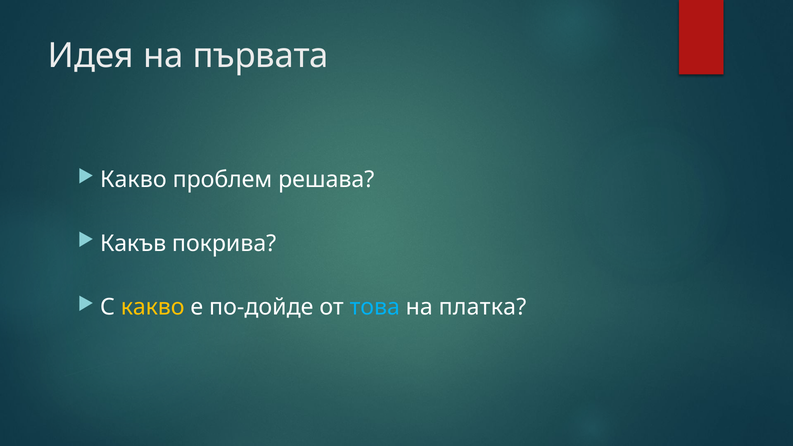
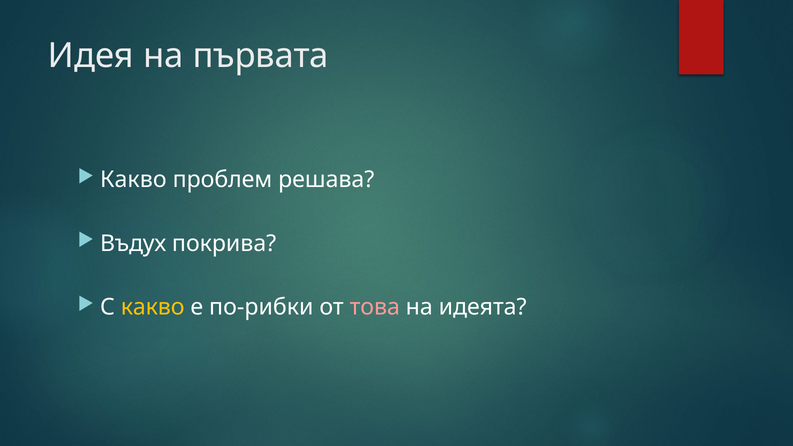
Какъв: Какъв -> Въдух (133, 244)
по-дойде: по-дойде -> по-рибки (261, 307)
това colour: light blue -> pink (375, 307)
платка: платка -> идеята (483, 307)
